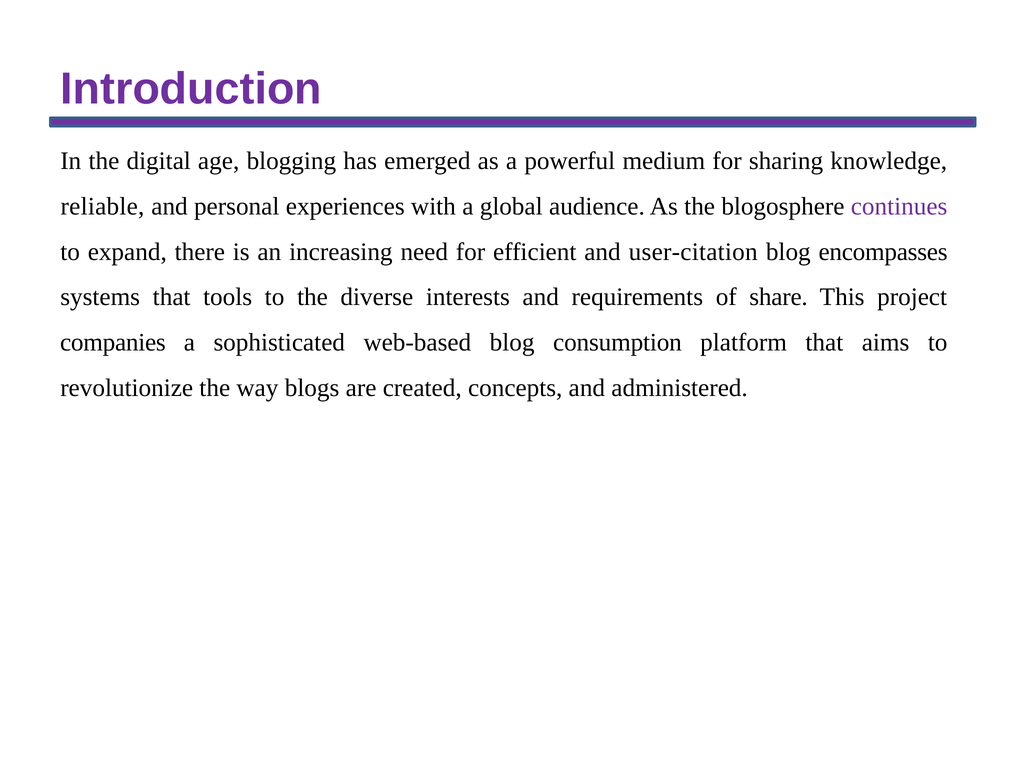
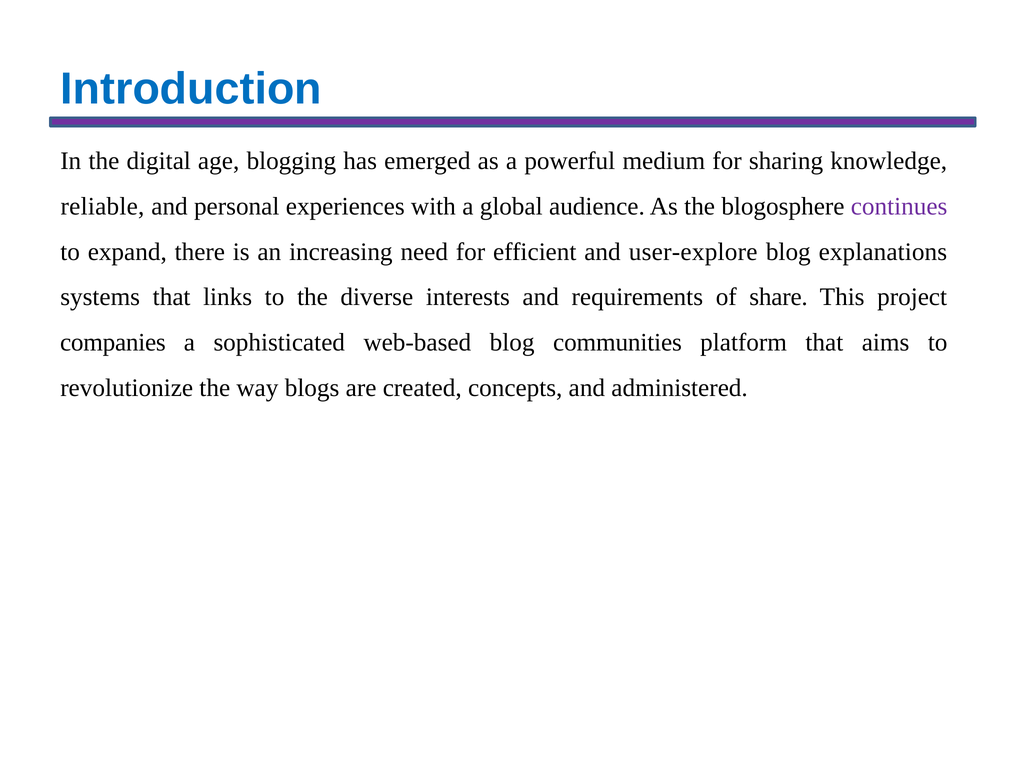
Introduction colour: purple -> blue (191, 89)
user-citation: user-citation -> user-explore (693, 252)
encompasses: encompasses -> explanations (883, 252)
tools: tools -> links (228, 297)
consumption: consumption -> communities (617, 342)
